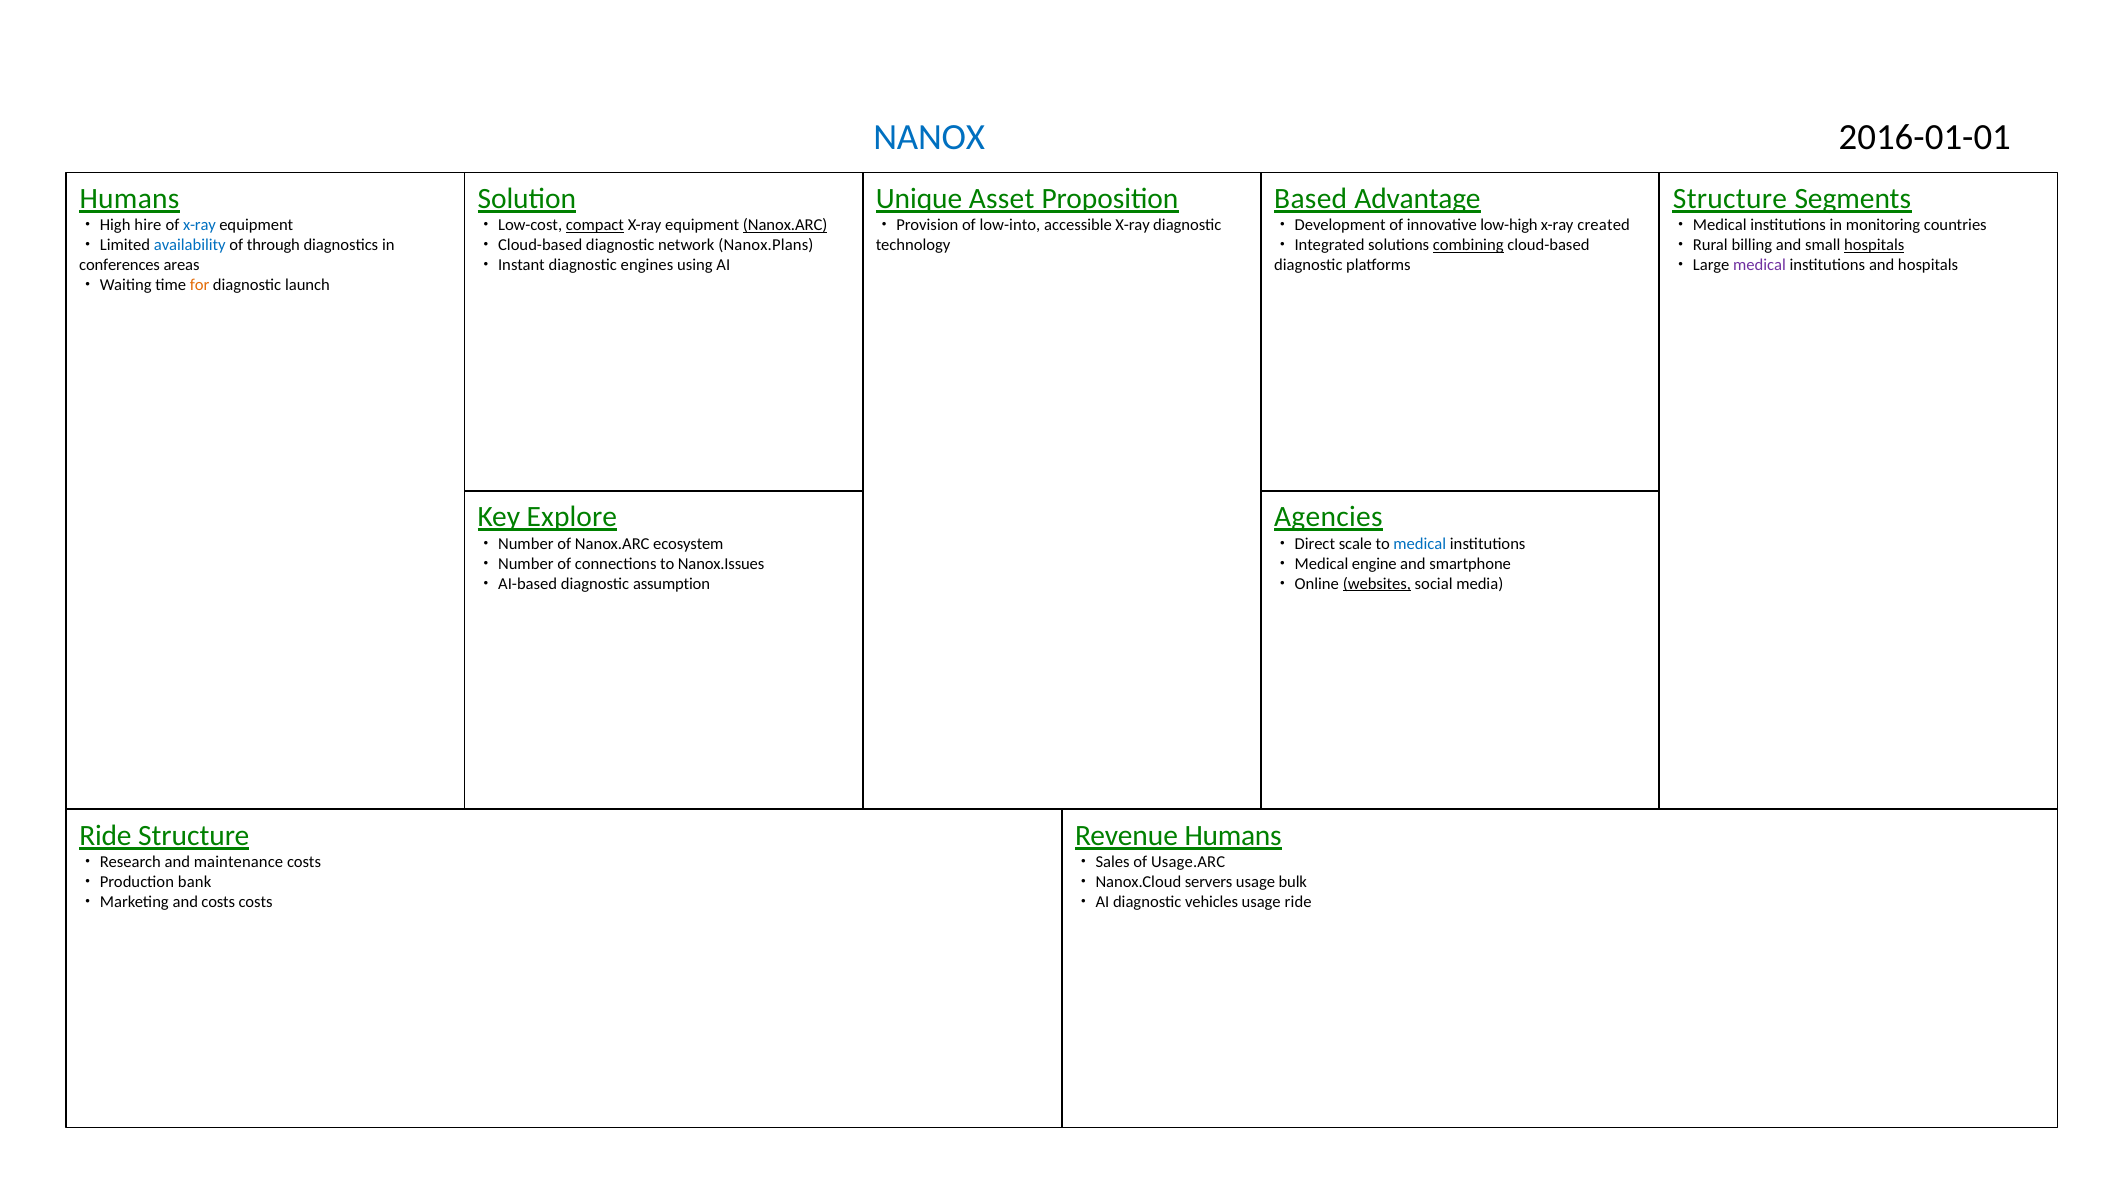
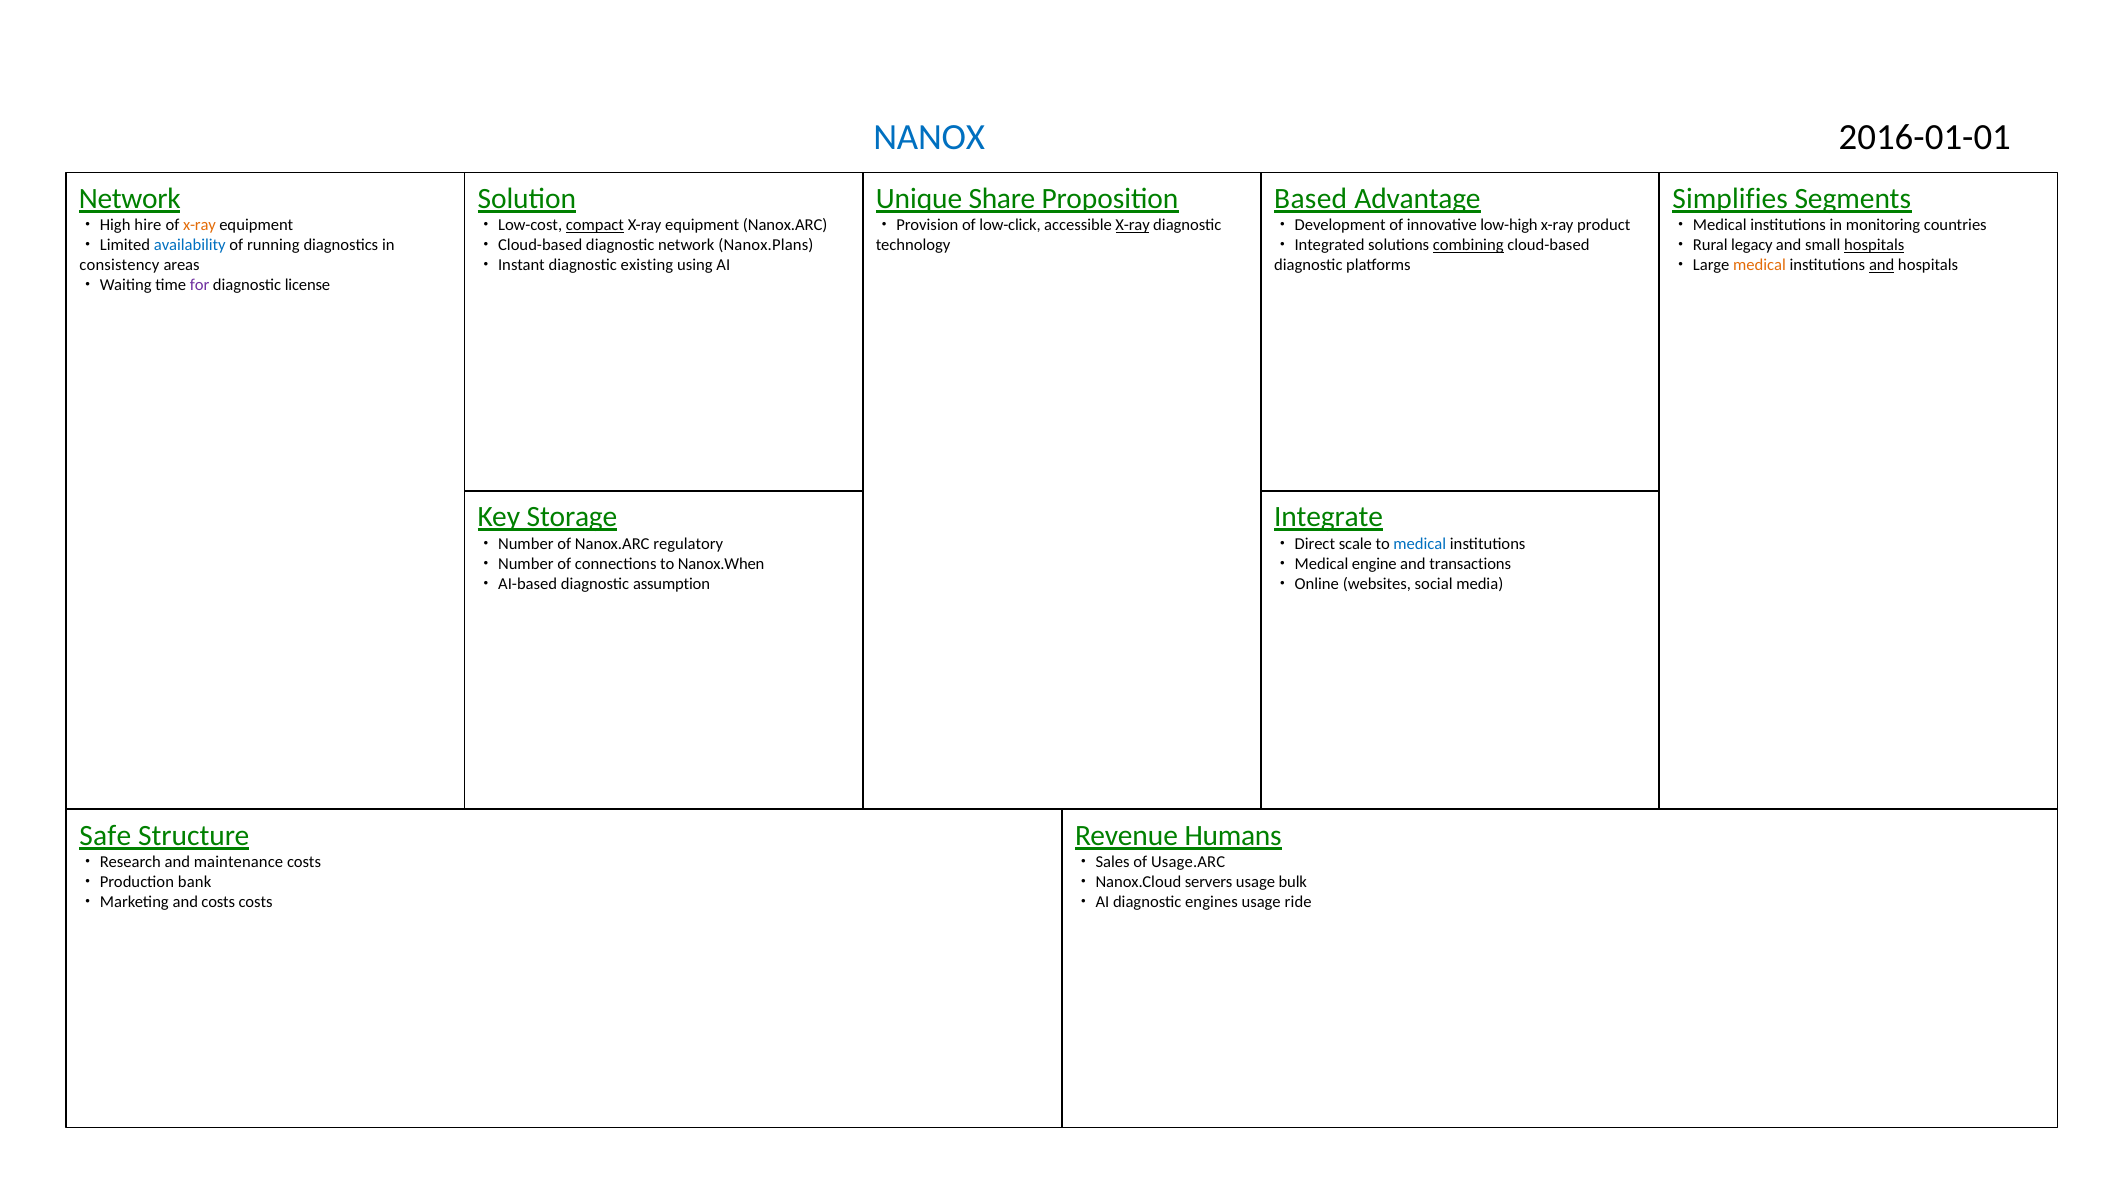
Humans: Humans -> Network (130, 199)
Asset: Asset -> Share (1002, 199)
Structure: Structure -> Simplifies (1730, 199)
x-ray colour: blue -> orange (199, 226)
Nanox.ARC underline: present -> none (785, 226)
low-into: low-into -> low-click (1010, 226)
X-ray underline: none -> present (1133, 226)
created: created -> product (1604, 226)
through: through -> running (273, 246)
billing: billing -> legacy (1752, 246)
conferences: conferences -> consistency (119, 266)
engines: engines -> existing (647, 266)
medical colour: purple -> orange (1759, 266)
and underline: none -> present (1882, 266)
for colour: orange -> purple (200, 285)
launch: launch -> license (308, 285)
Explore: Explore -> Storage (572, 517)
Agencies: Agencies -> Integrate (1329, 517)
ecosystem: ecosystem -> regulatory (688, 544)
Nanox.Issues: Nanox.Issues -> Nanox.When (721, 564)
smartphone: smartphone -> transactions (1470, 564)
websites underline: present -> none (1377, 584)
Ride: Ride -> Safe (105, 836)
vehicles: vehicles -> engines (1211, 903)
